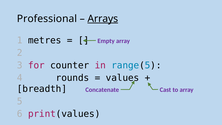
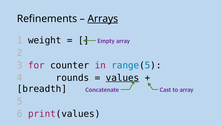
Professional: Professional -> Refinements (47, 19)
metres: metres -> weight (45, 40)
values underline: none -> present (123, 78)
